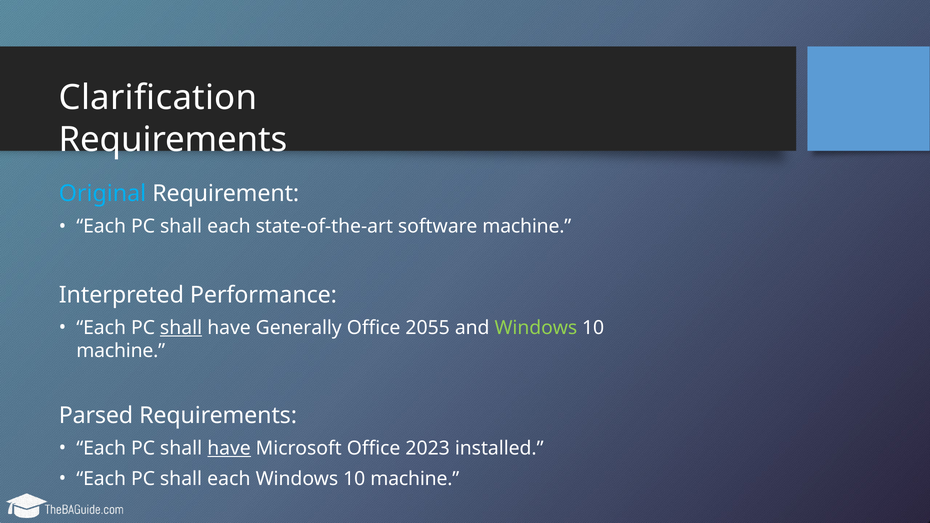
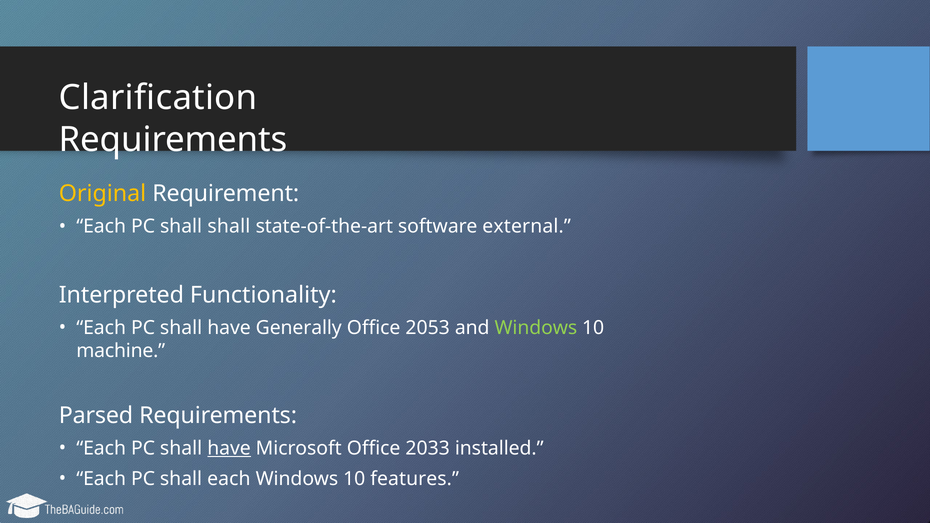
Original colour: light blue -> yellow (103, 194)
each: each -> shall (229, 227)
software machine: machine -> external (527, 227)
Performance: Performance -> Functionality (263, 295)
shall underline: present -> none (181, 328)
2055: 2055 -> 2053 (428, 328)
2023: 2023 -> 2033 (428, 448)
machine: machine -> features (415, 479)
